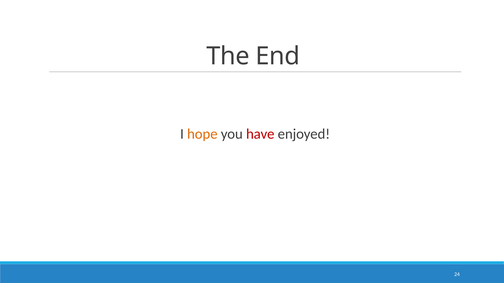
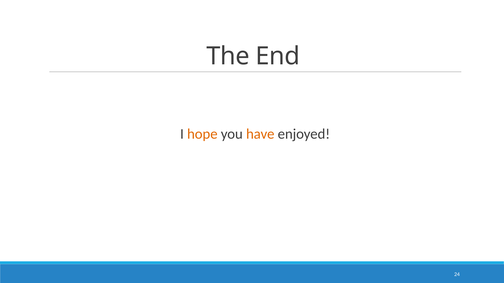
have colour: red -> orange (260, 134)
